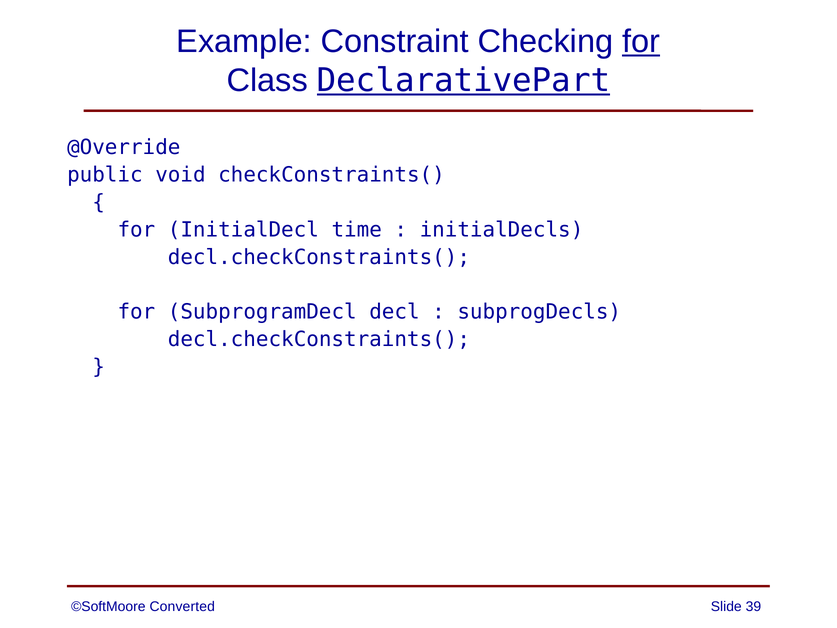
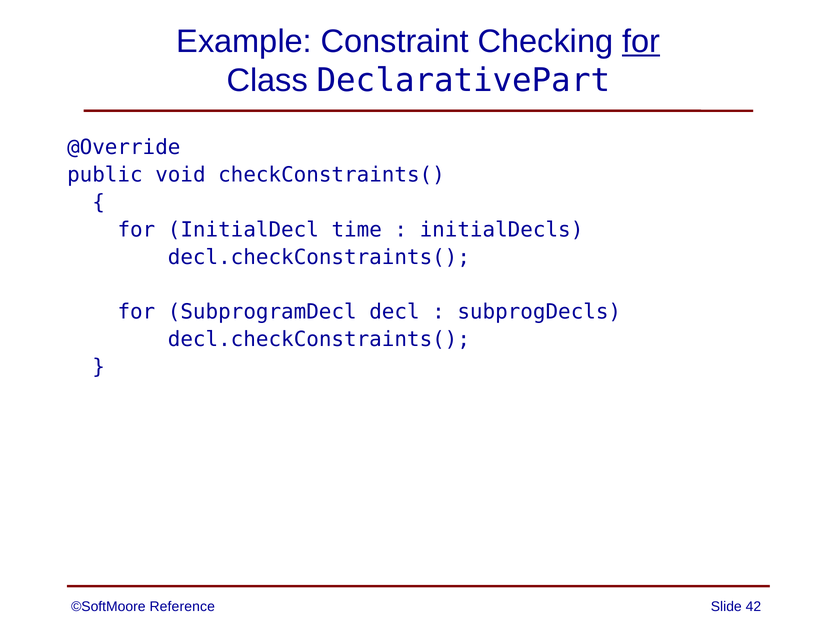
DeclarativePart underline: present -> none (464, 80)
Converted: Converted -> Reference (182, 606)
39: 39 -> 42 (753, 606)
